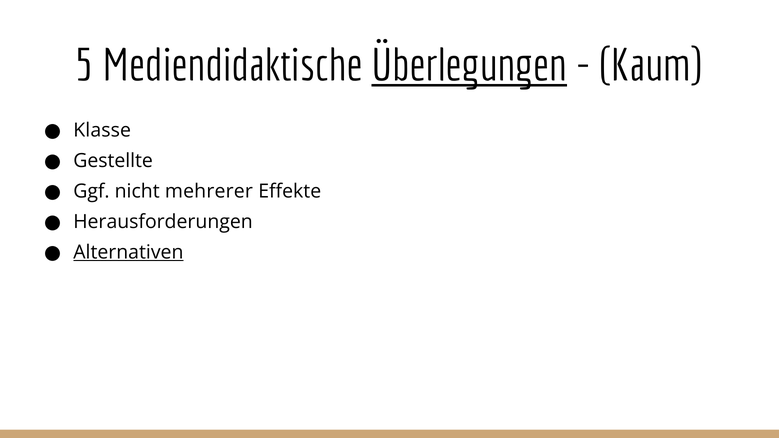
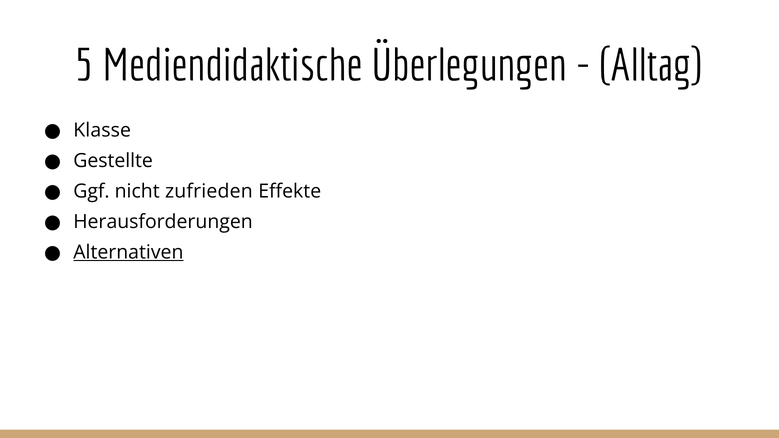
Überlegungen underline: present -> none (469, 66)
Kaum: Kaum -> Alltag (651, 66)
mehrerer: mehrerer -> zufrieden (209, 191)
